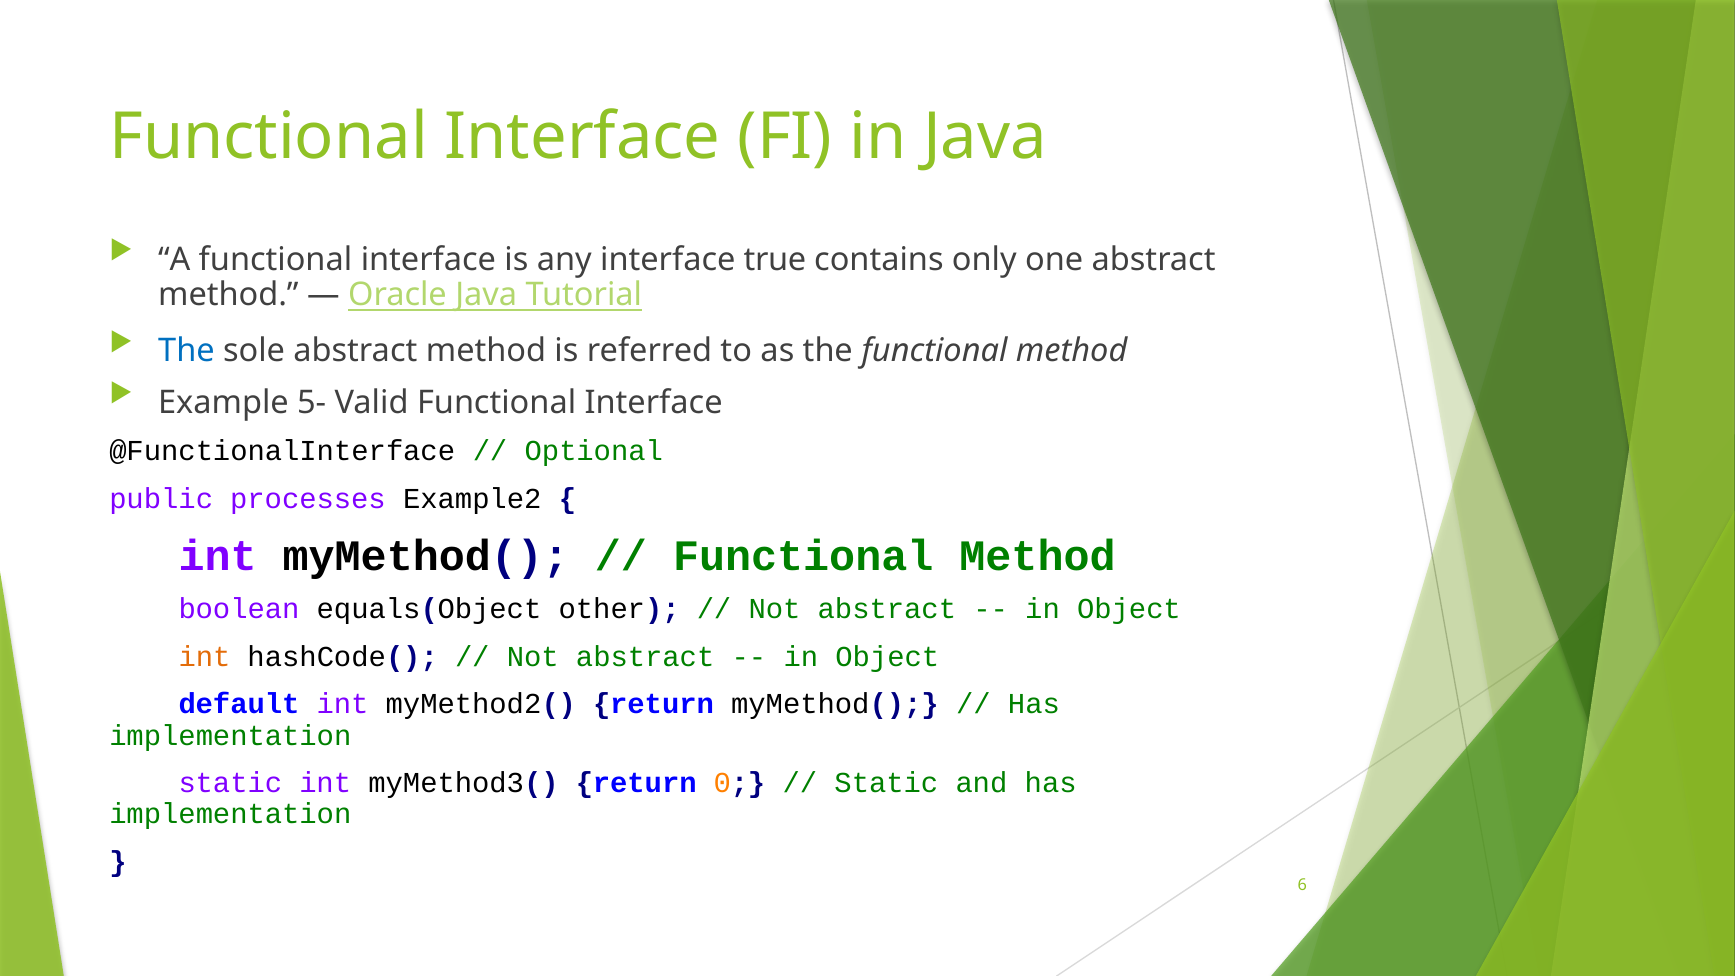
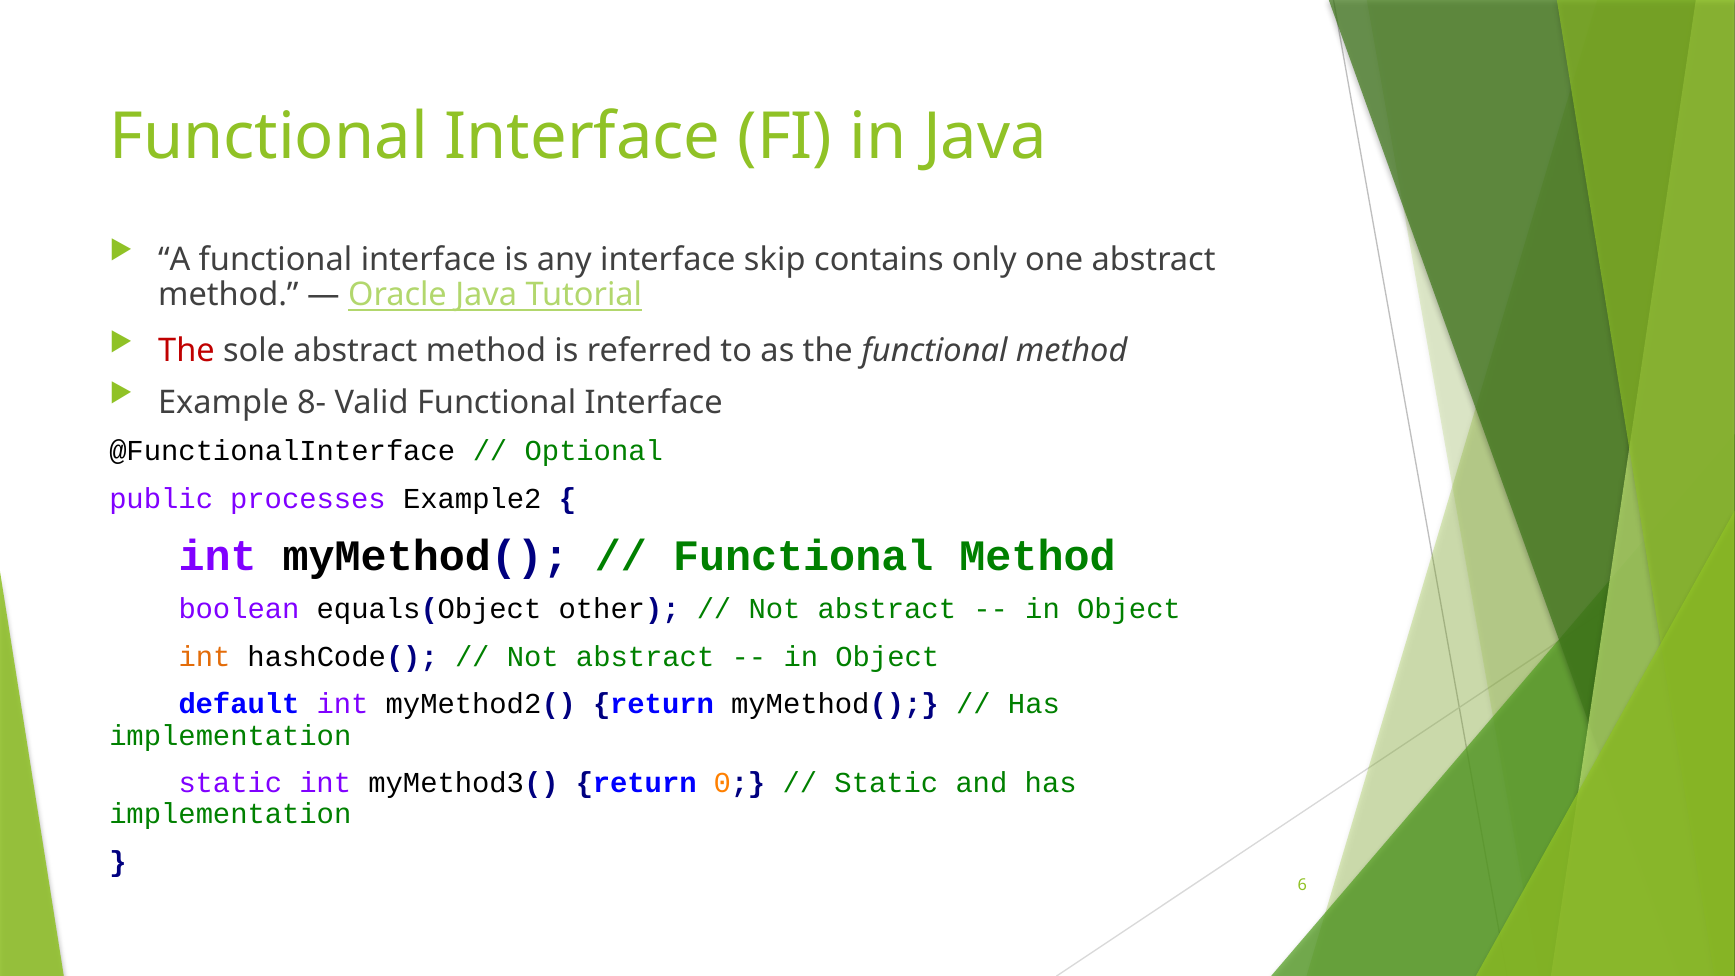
true: true -> skip (775, 260)
The colour: blue -> red (186, 351)
5-: 5- -> 8- (312, 402)
